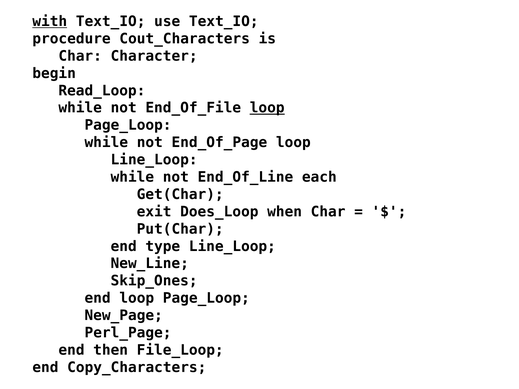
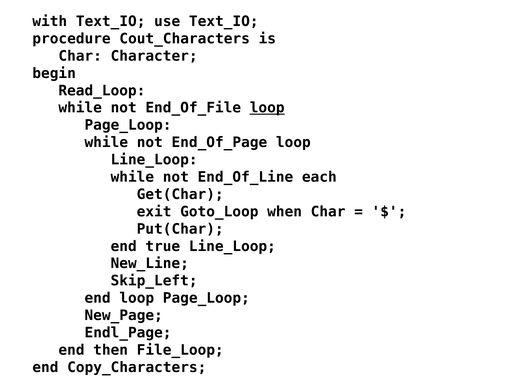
with underline: present -> none (50, 21)
Does_Loop: Does_Loop -> Goto_Loop (219, 212)
type: type -> true (163, 246)
Skip_Ones: Skip_Ones -> Skip_Left (154, 281)
Perl_Page: Perl_Page -> Endl_Page (128, 333)
